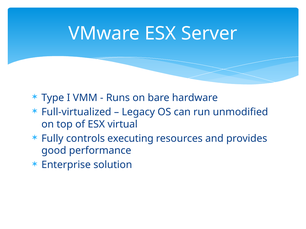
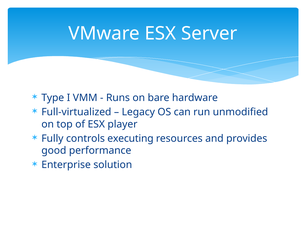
virtual: virtual -> player (123, 124)
